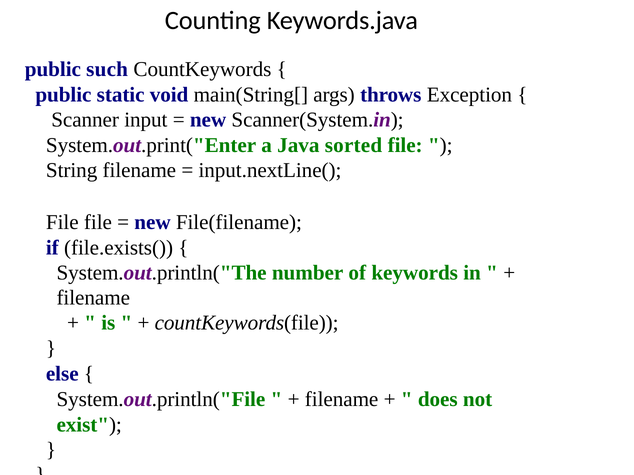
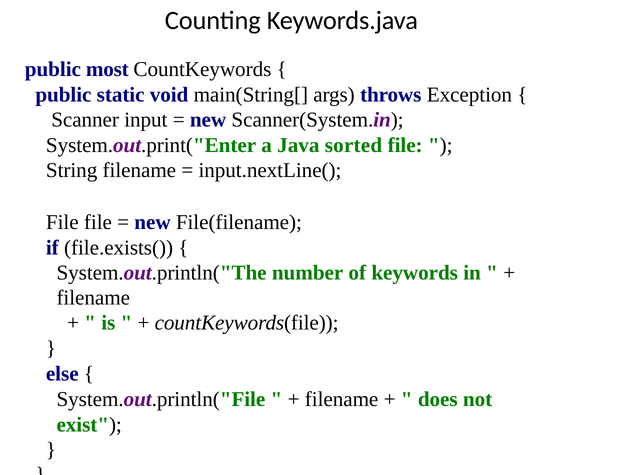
such: such -> most (107, 69)
